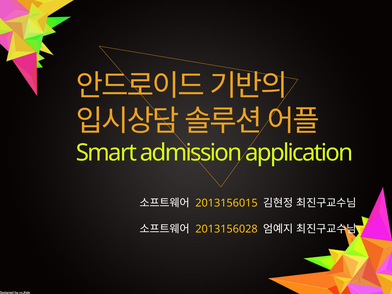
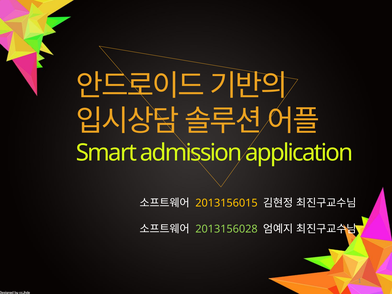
2013156028 colour: yellow -> light green (226, 229)
